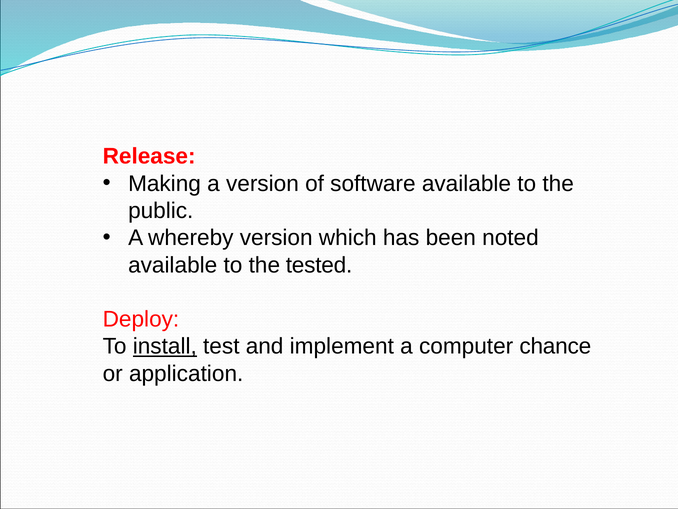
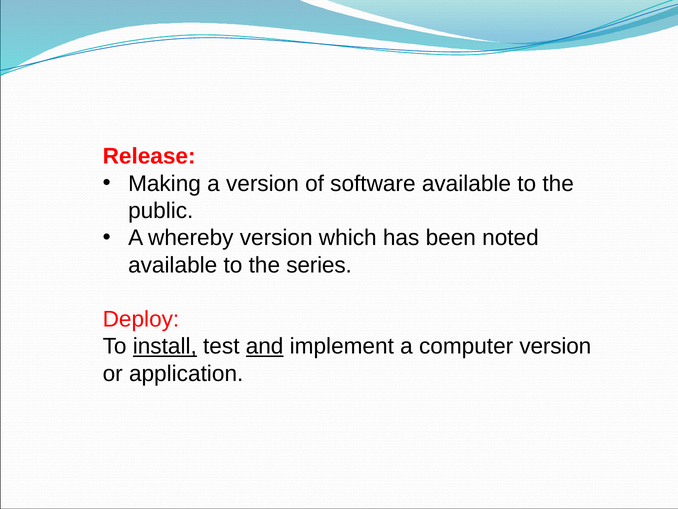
tested: tested -> series (319, 265)
and underline: none -> present (265, 346)
computer chance: chance -> version (555, 346)
